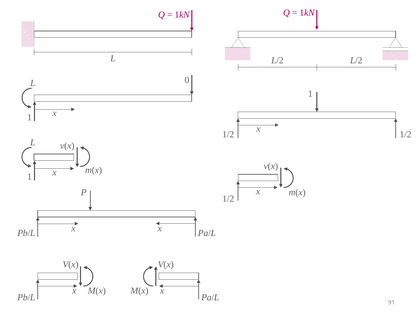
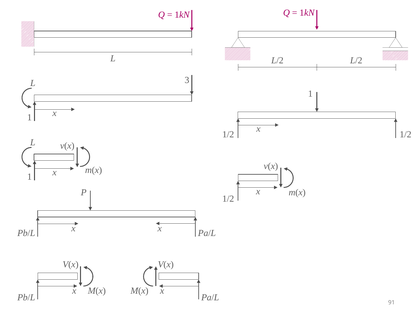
0: 0 -> 3 (187, 80)
